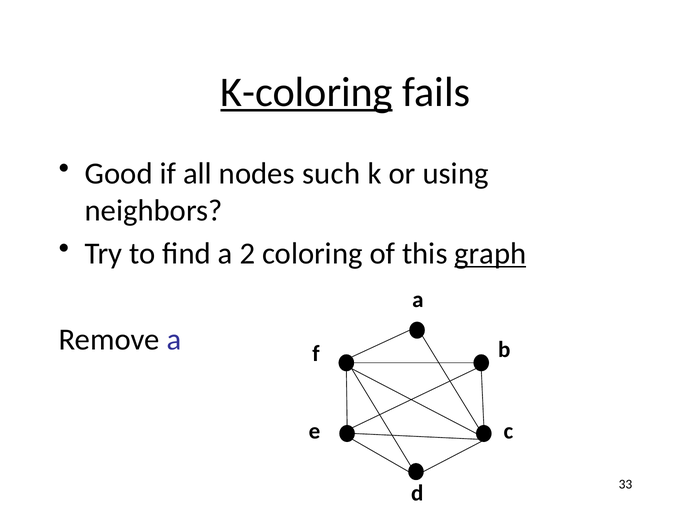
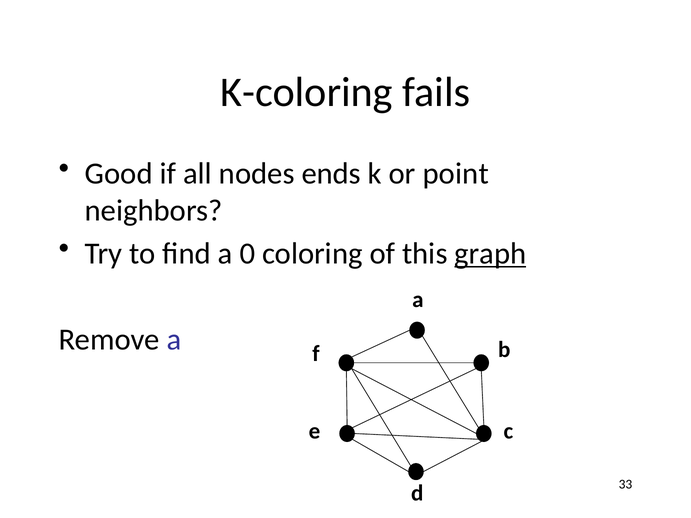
K-coloring underline: present -> none (307, 92)
such: such -> ends (331, 174)
using: using -> point (456, 174)
2: 2 -> 0 (247, 254)
